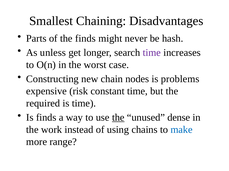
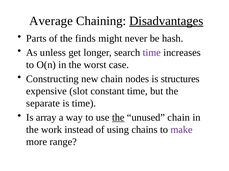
Smallest: Smallest -> Average (51, 21)
Disadvantages underline: none -> present (166, 21)
problems: problems -> structures (180, 79)
risk: risk -> slot (79, 91)
required: required -> separate (43, 104)
Is finds: finds -> array (46, 118)
unused dense: dense -> chain (179, 118)
make colour: blue -> purple (182, 130)
